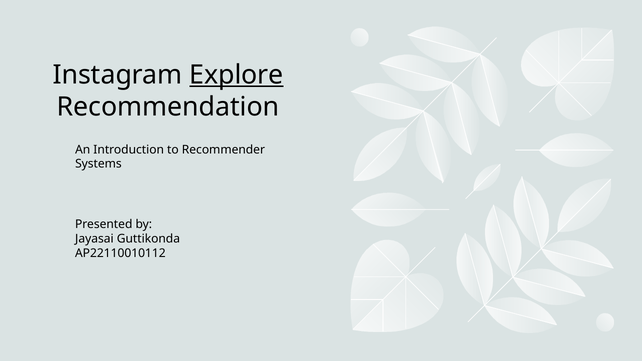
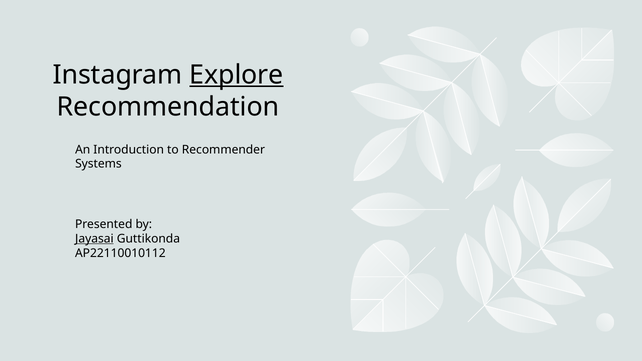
Jayasai underline: none -> present (94, 239)
